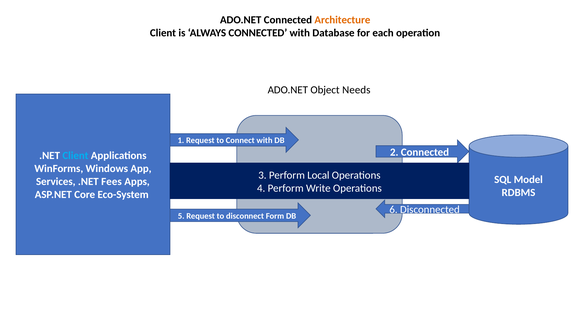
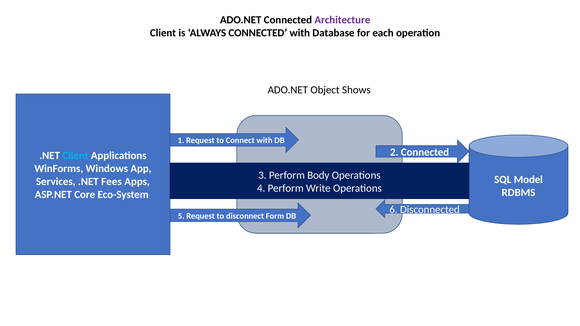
Architecture colour: orange -> purple (342, 20)
Needs: Needs -> Shows (356, 90)
Local: Local -> Body (318, 175)
